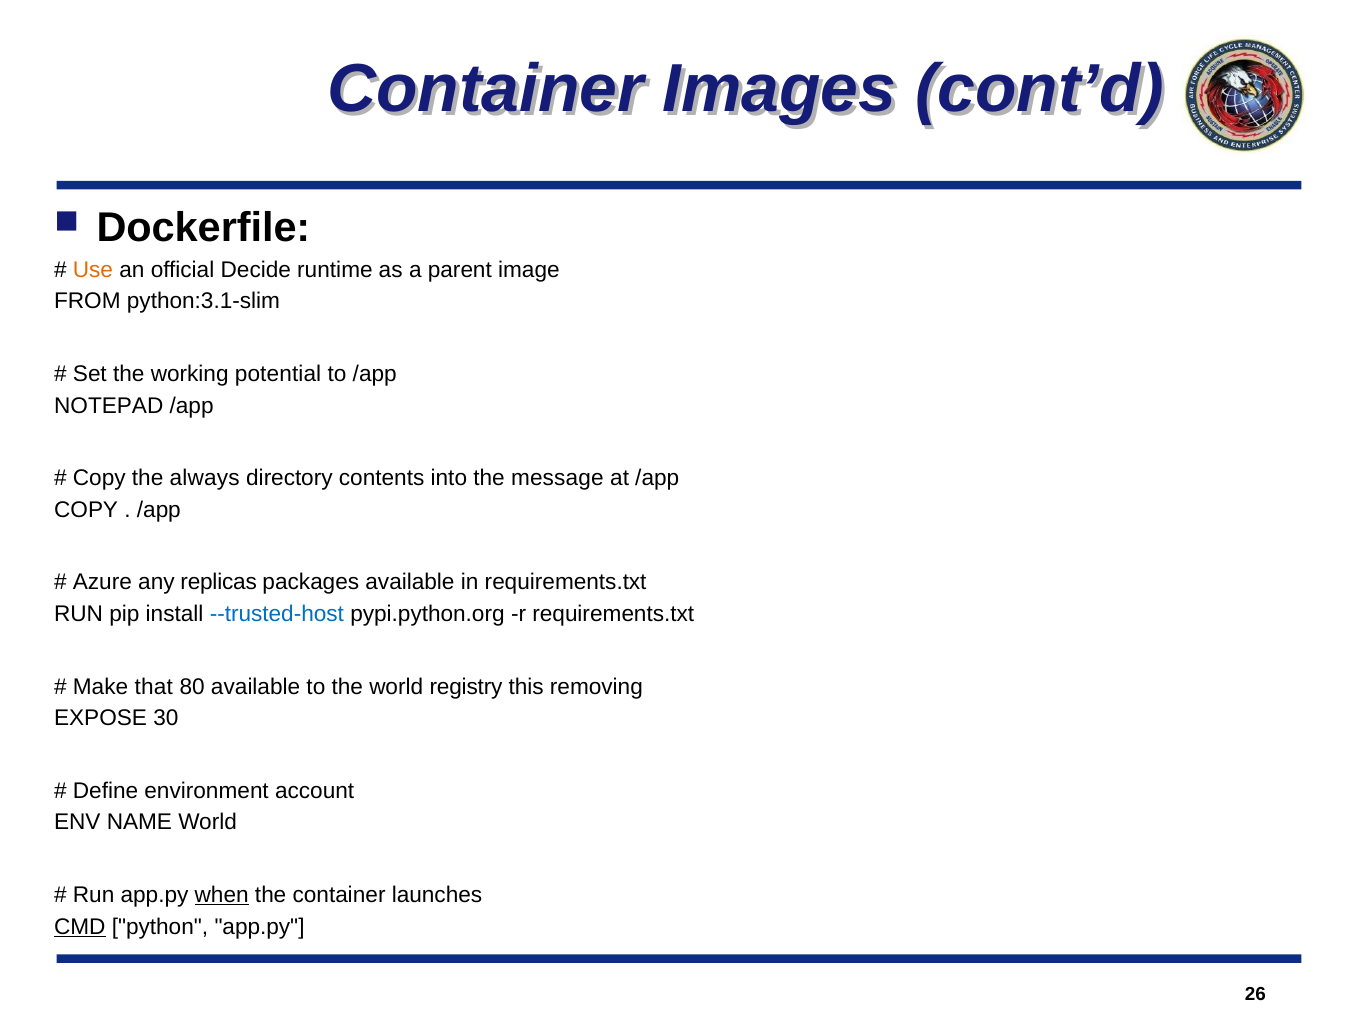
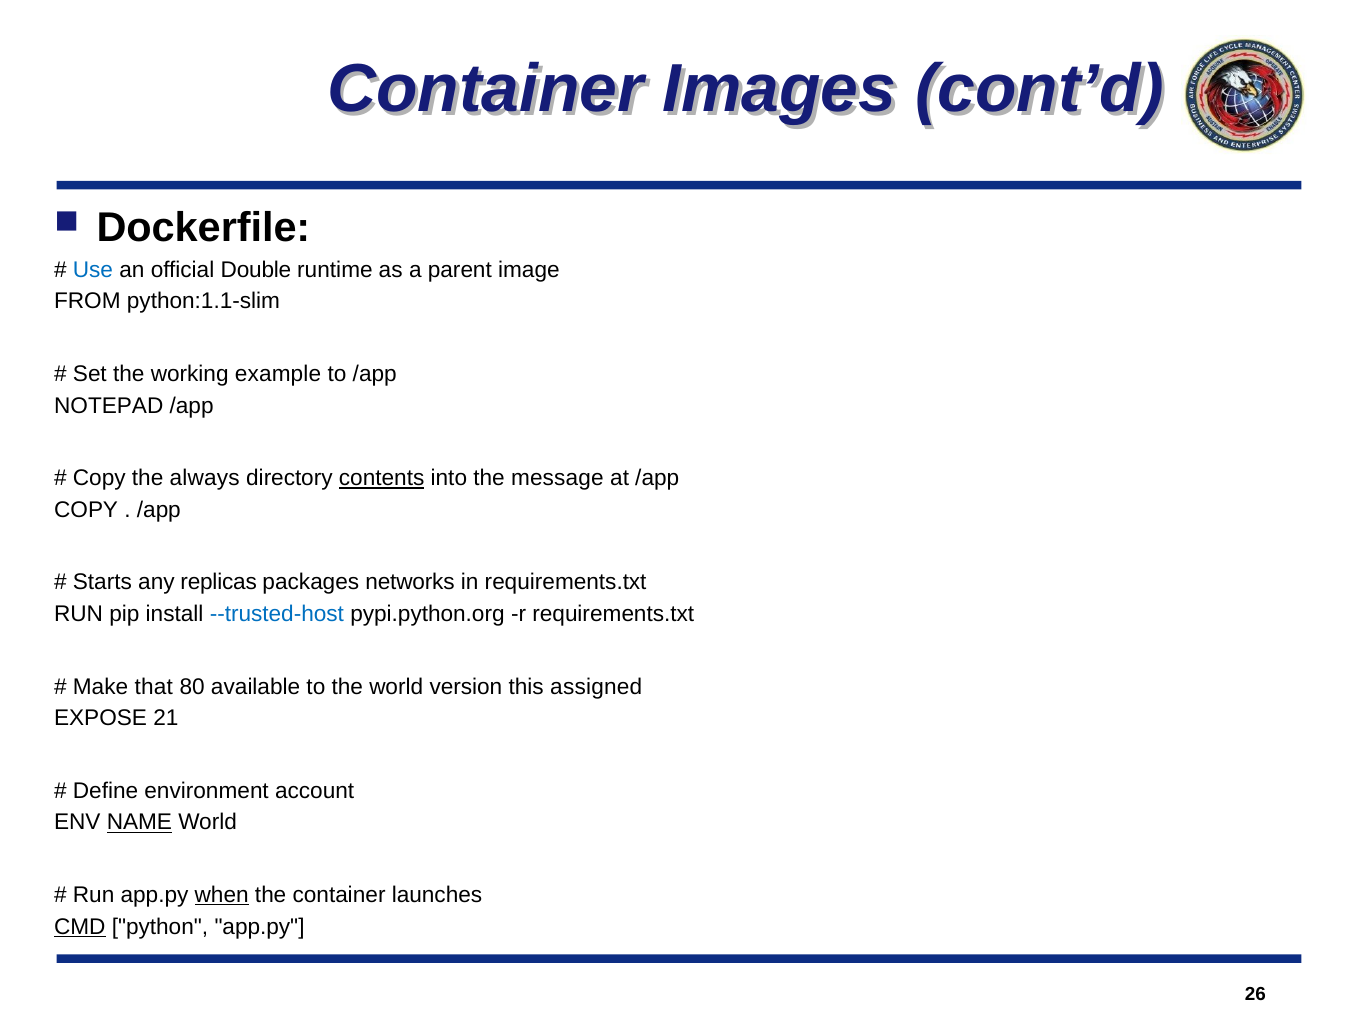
Use colour: orange -> blue (93, 270)
Decide: Decide -> Double (256, 270)
python:3.1-slim: python:3.1-slim -> python:1.1-slim (203, 301)
potential: potential -> example (278, 374)
contents underline: none -> present (382, 478)
Azure: Azure -> Starts (102, 582)
packages available: available -> networks (410, 582)
registry: registry -> version (466, 686)
removing: removing -> assigned (596, 686)
30: 30 -> 21 (166, 718)
NAME underline: none -> present (139, 822)
